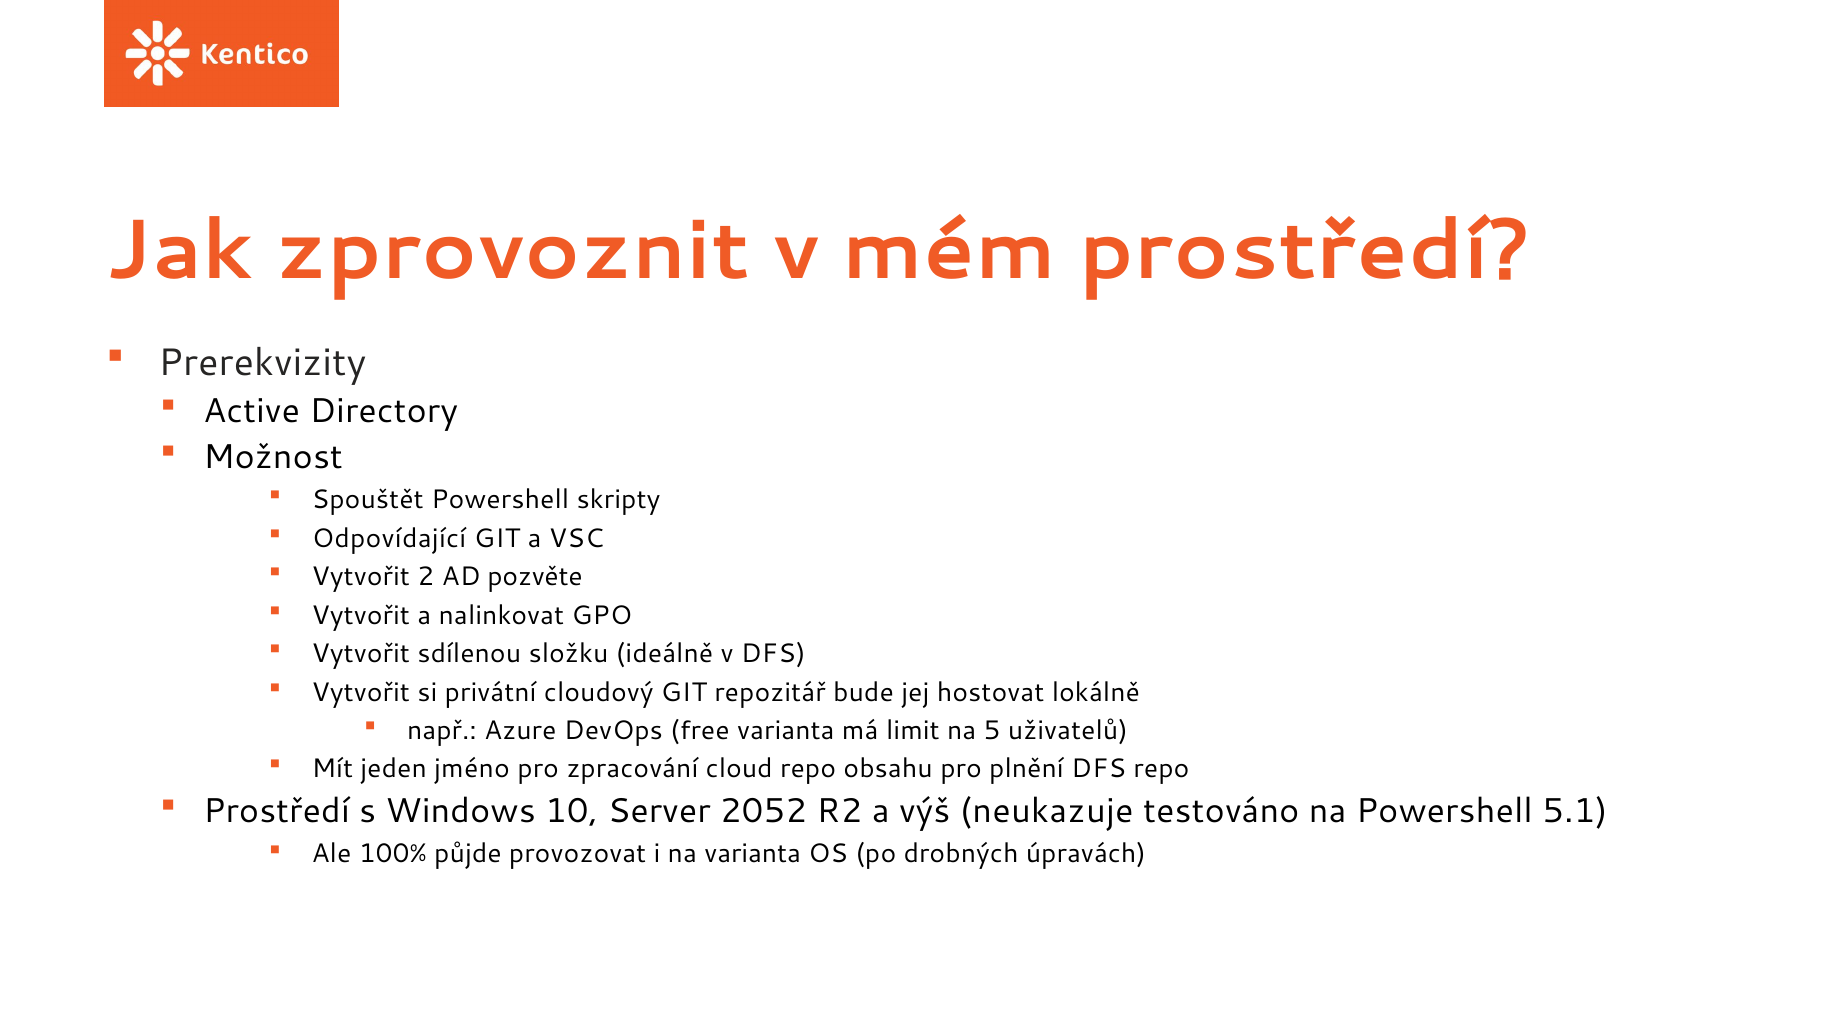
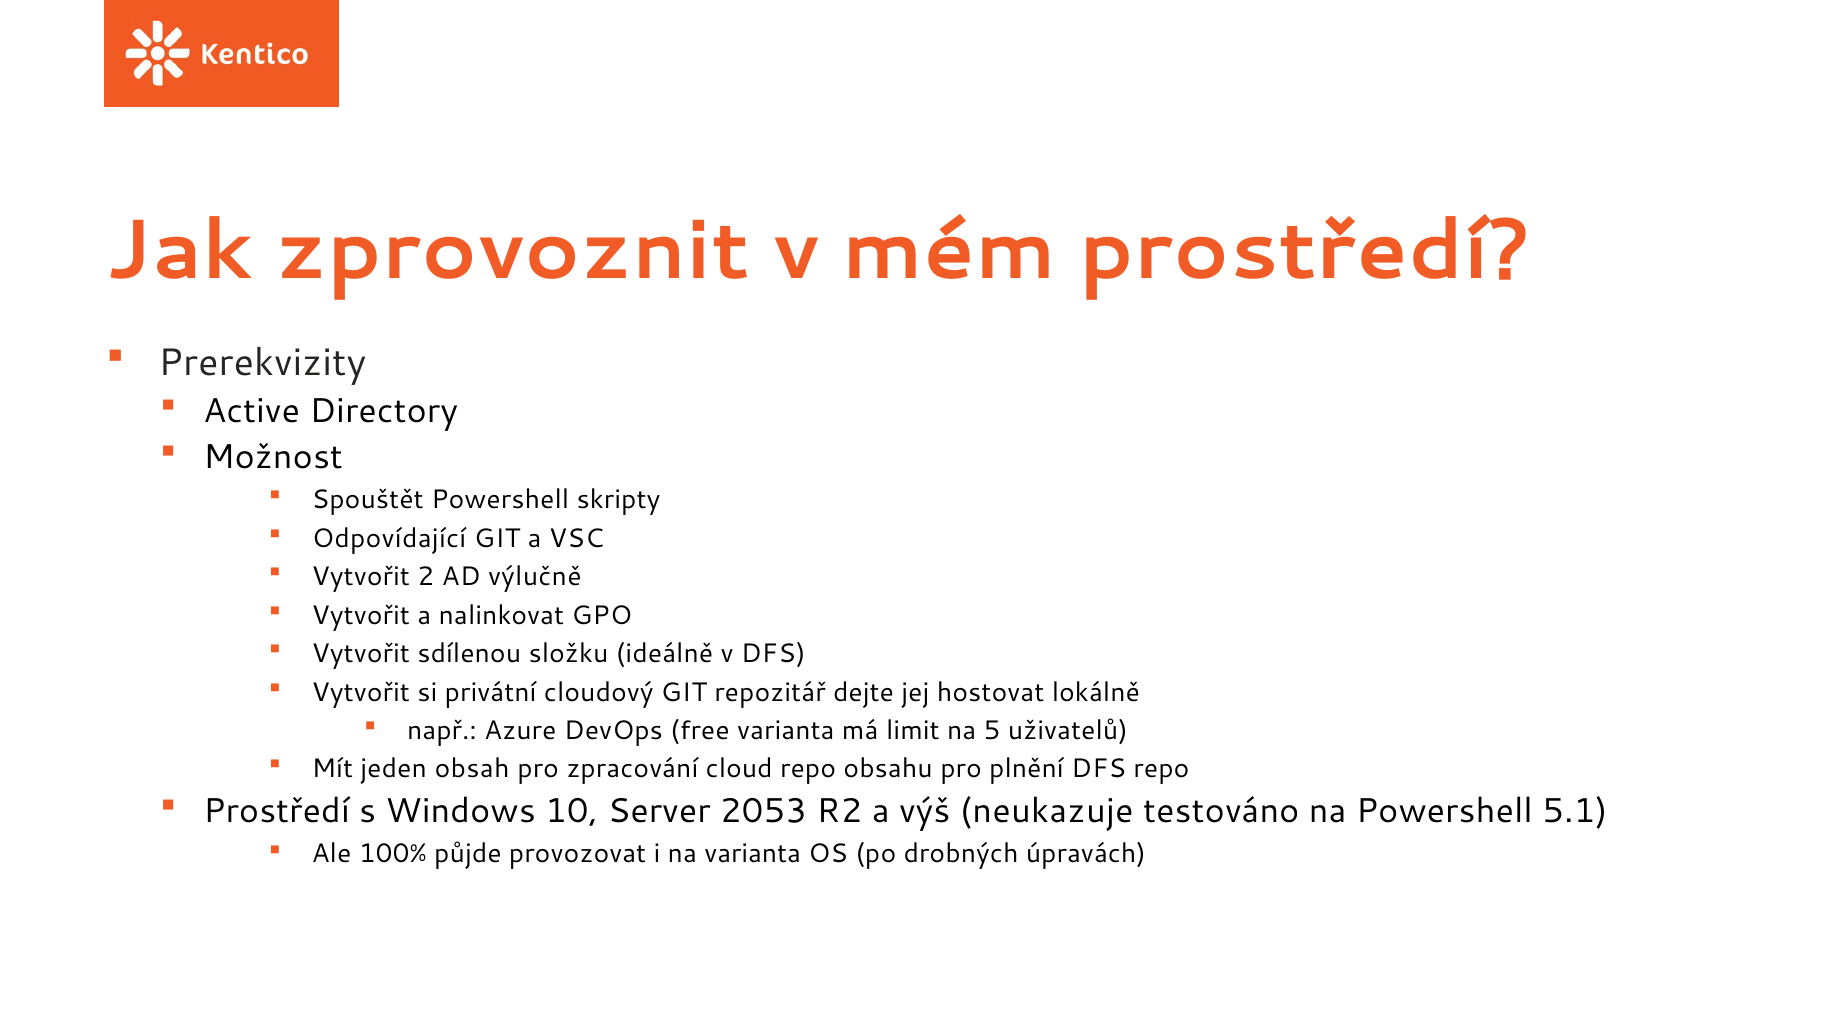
pozvěte: pozvěte -> výlučně (535, 577)
bude: bude -> dejte (864, 692)
jméno: jméno -> obsah (472, 769)
2052: 2052 -> 2053 (764, 812)
